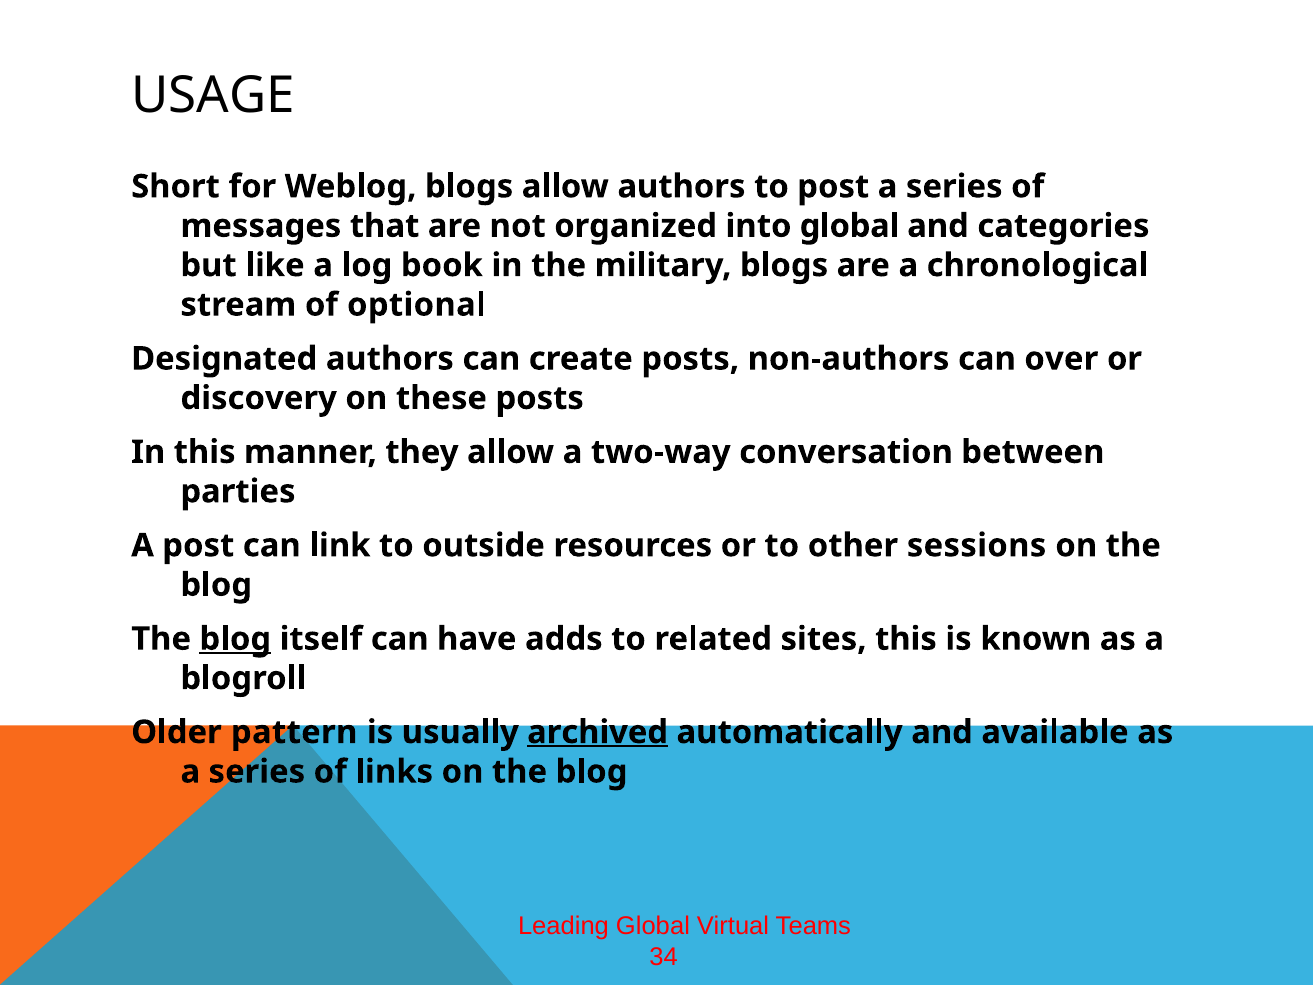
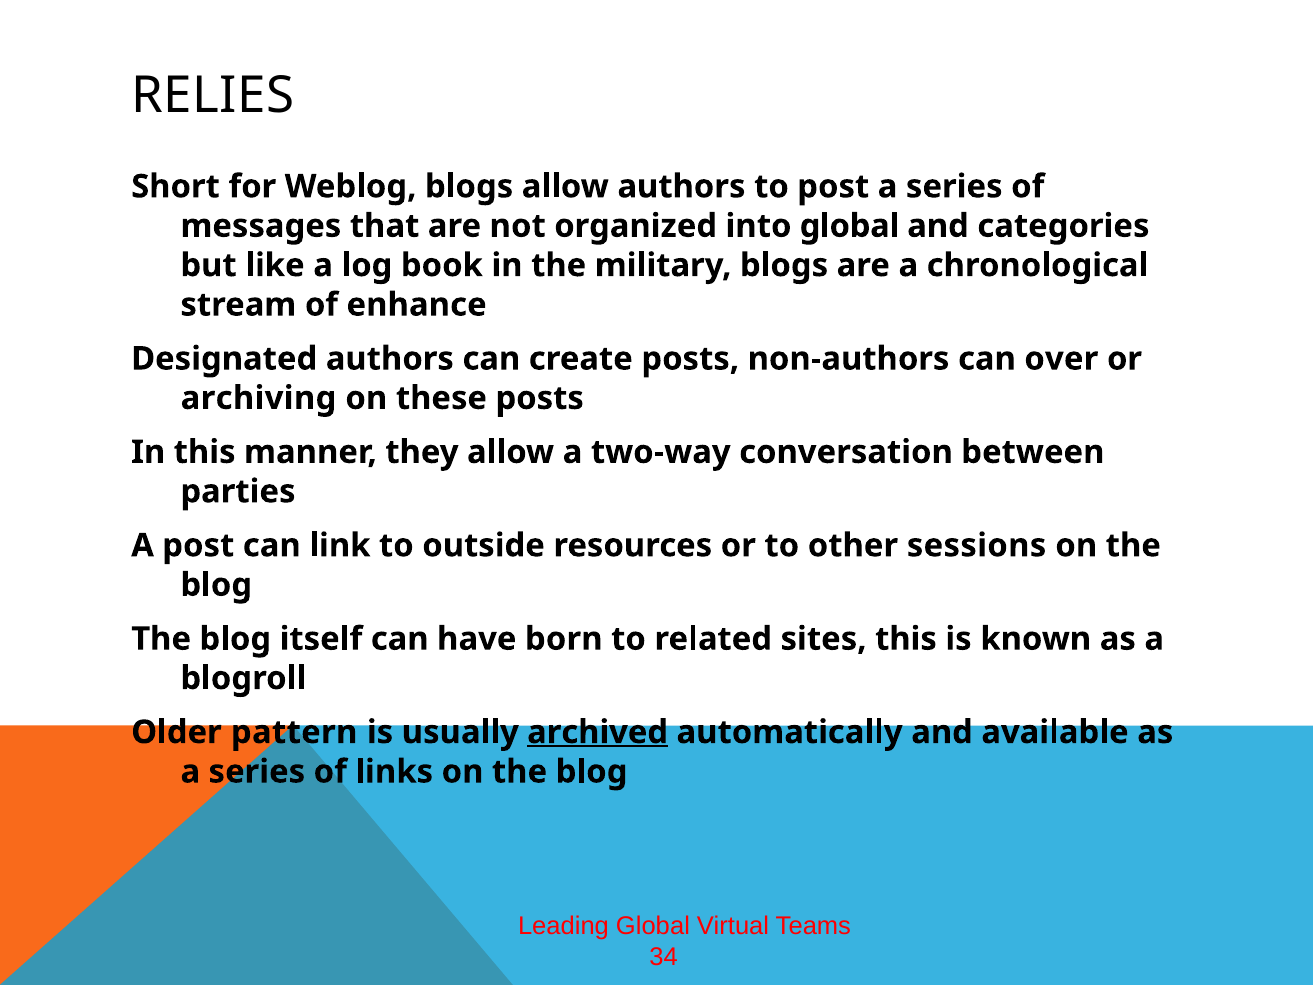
USAGE: USAGE -> RELIES (213, 95)
optional: optional -> enhance (417, 305)
discovery: discovery -> archiving (259, 398)
blog underline: present -> none (235, 639)
adds: adds -> born (564, 639)
